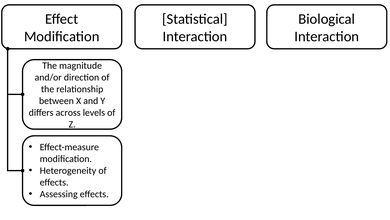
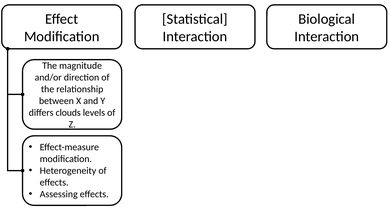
across: across -> clouds (68, 112)
